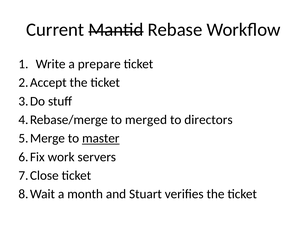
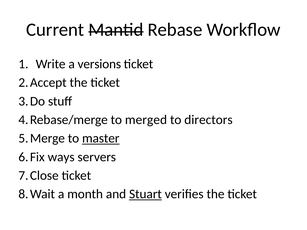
prepare: prepare -> versions (99, 64)
work: work -> ways (61, 157)
Stuart underline: none -> present (145, 194)
